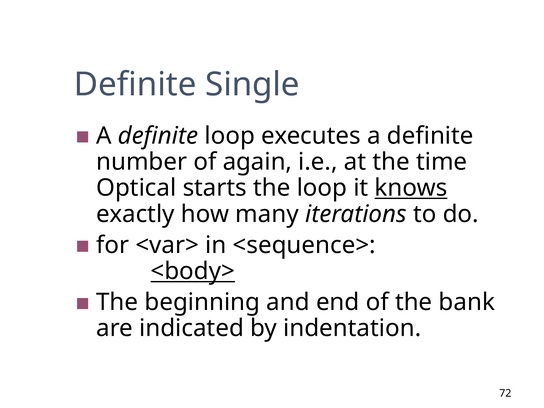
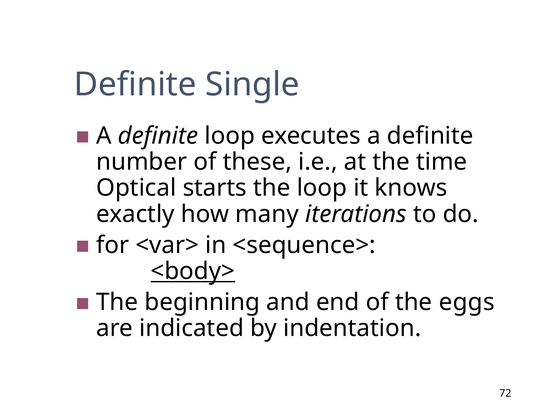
again: again -> these (257, 162)
knows underline: present -> none (411, 188)
bank: bank -> eggs (467, 302)
